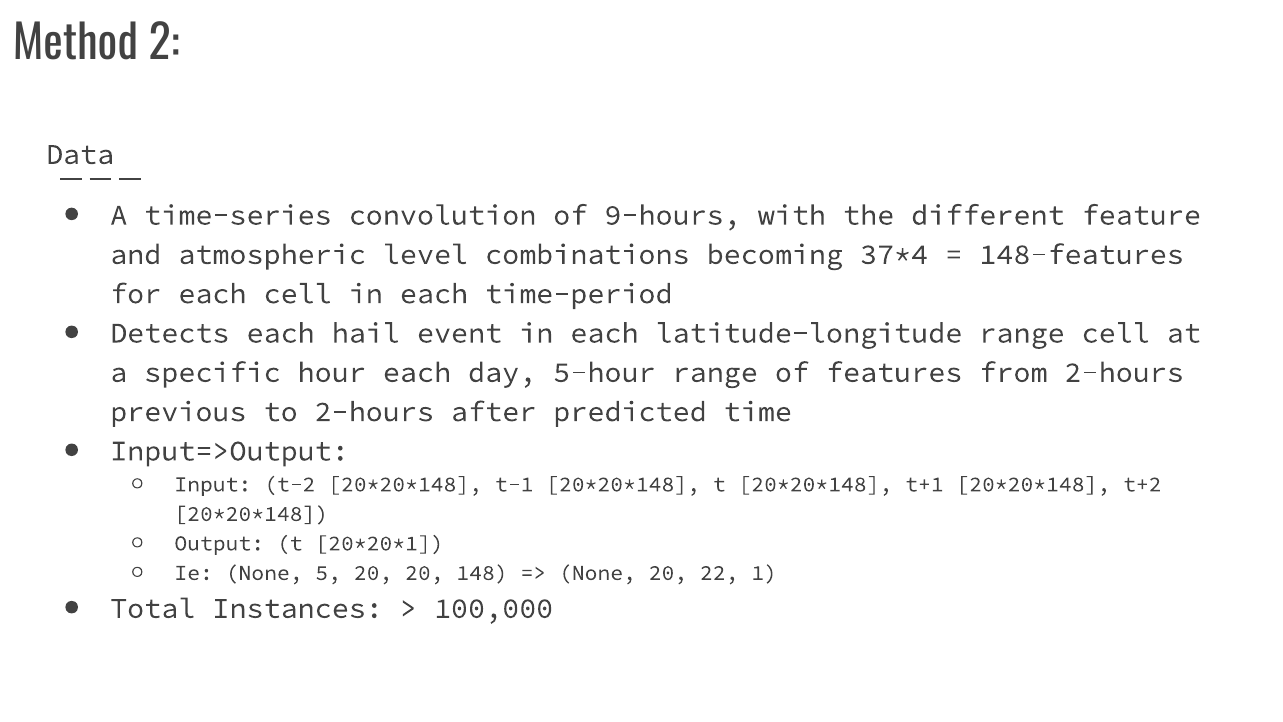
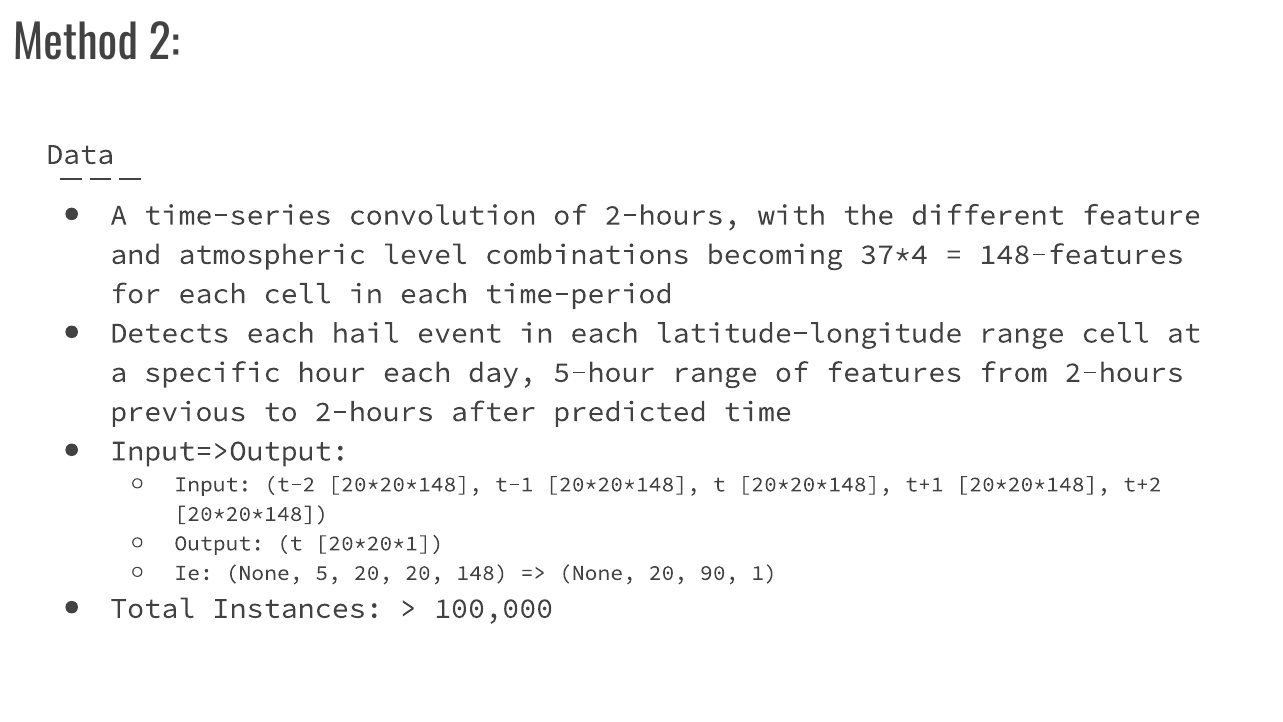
of 9-hours: 9-hours -> 2-hours (673, 215)
22: 22 -> 90 (719, 573)
